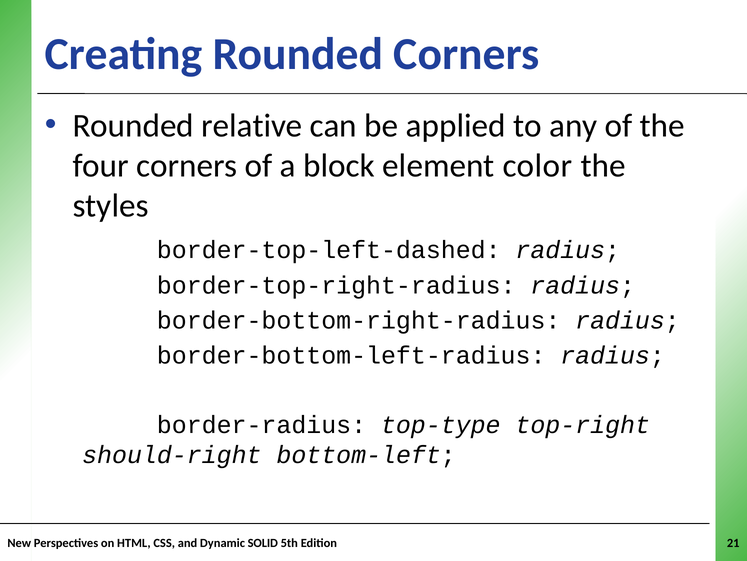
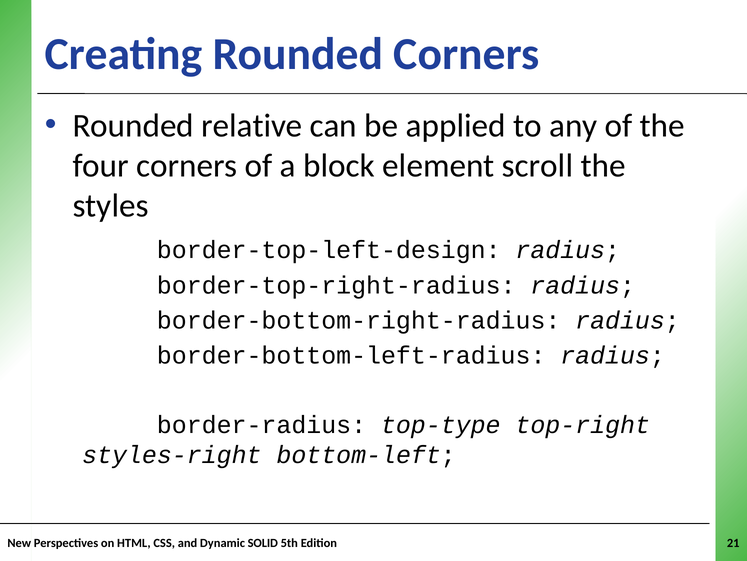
color: color -> scroll (538, 165)
border-top-left-dashed: border-top-left-dashed -> border-top-left-design (329, 250)
should-right: should-right -> styles-right (172, 455)
